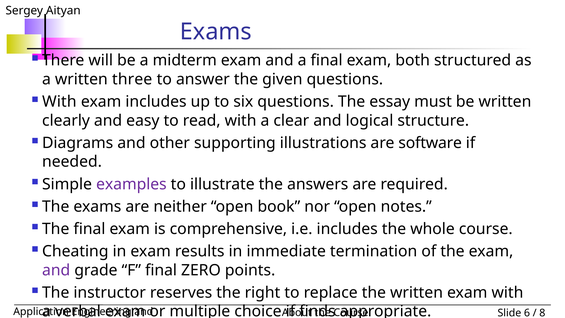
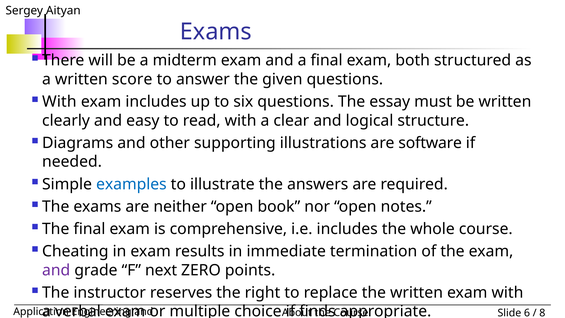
three: three -> score (132, 79)
examples colour: purple -> blue (131, 184)
F final: final -> next (161, 270)
